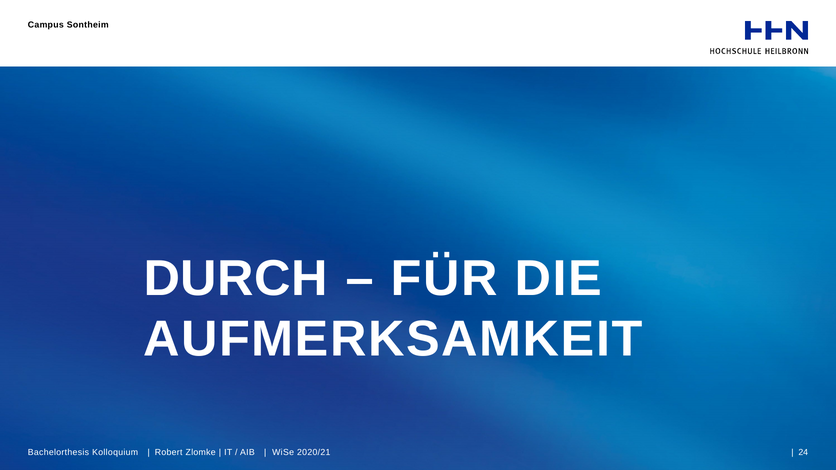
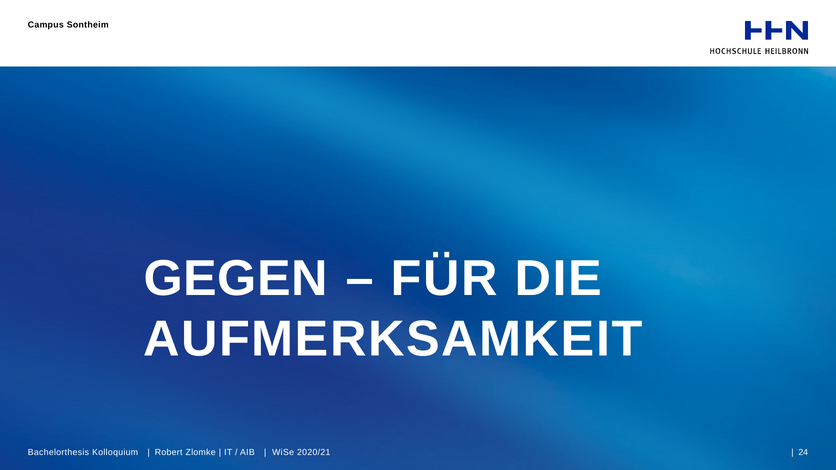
DURCH: DURCH -> GEGEN (236, 279)
